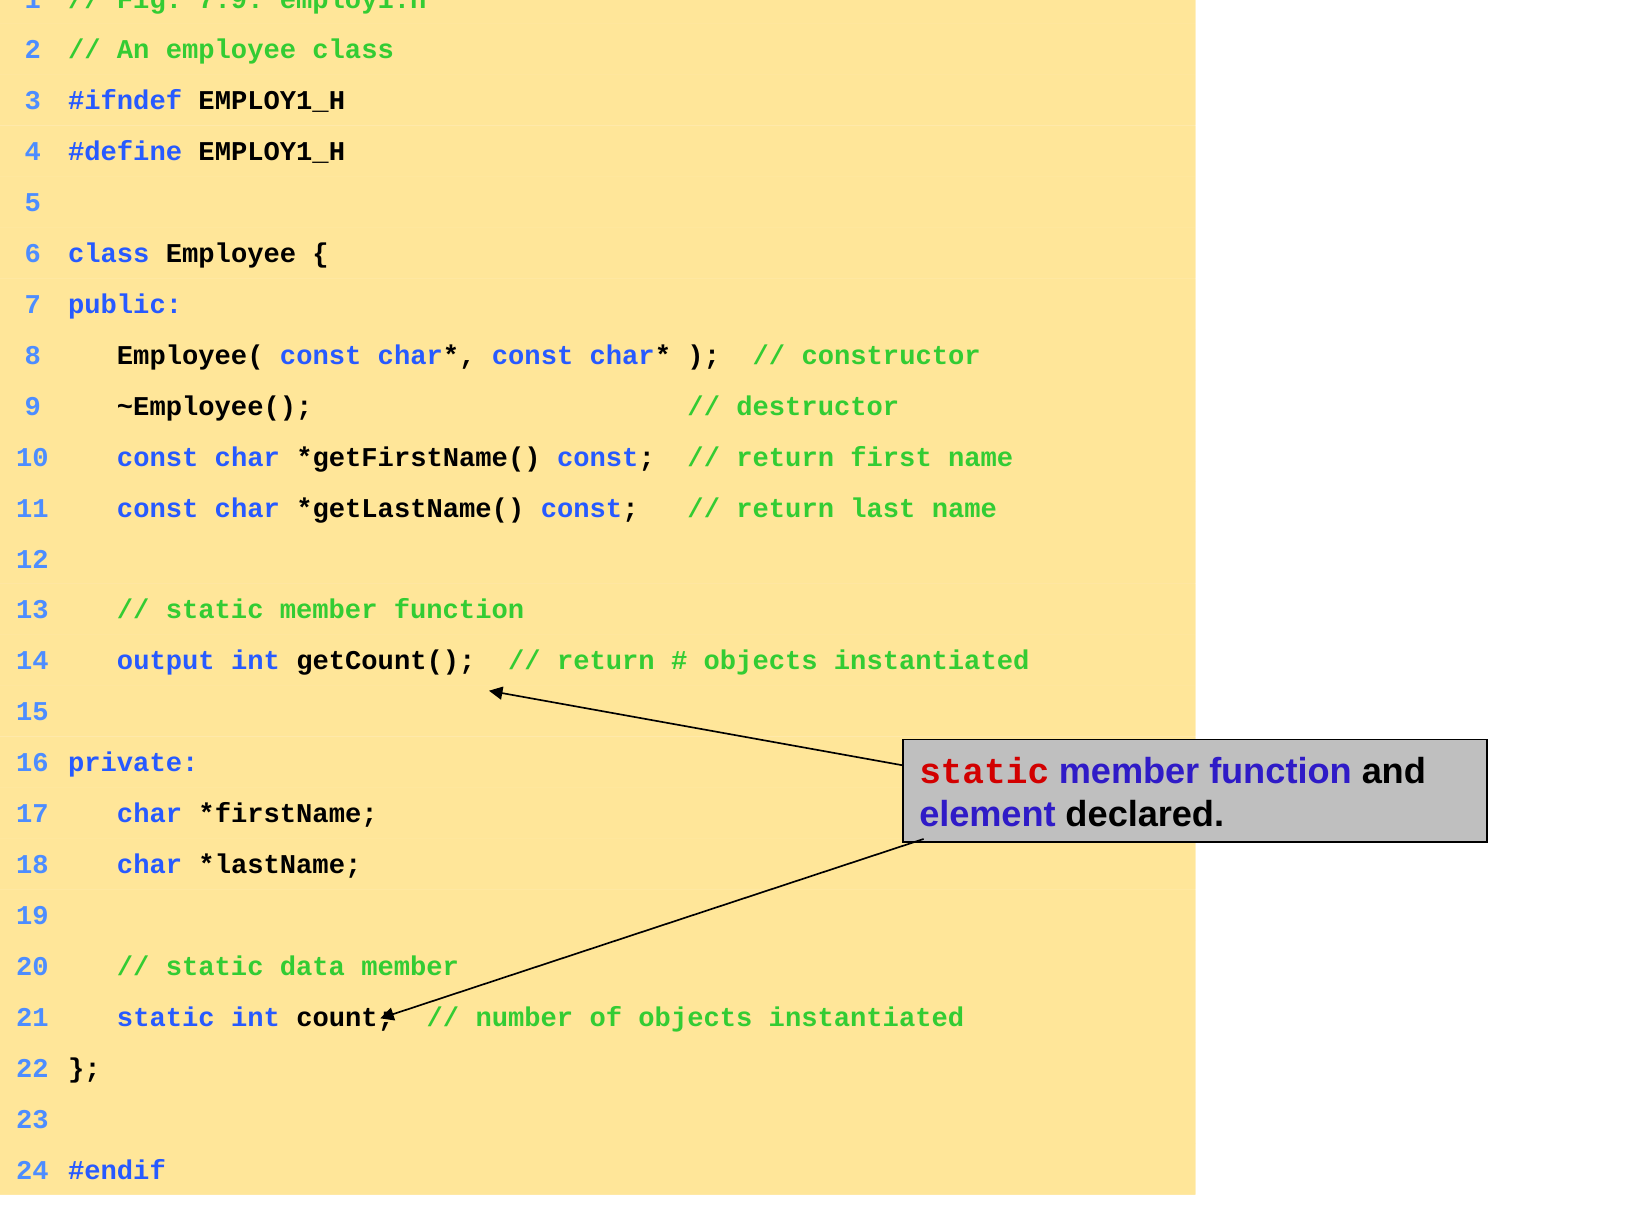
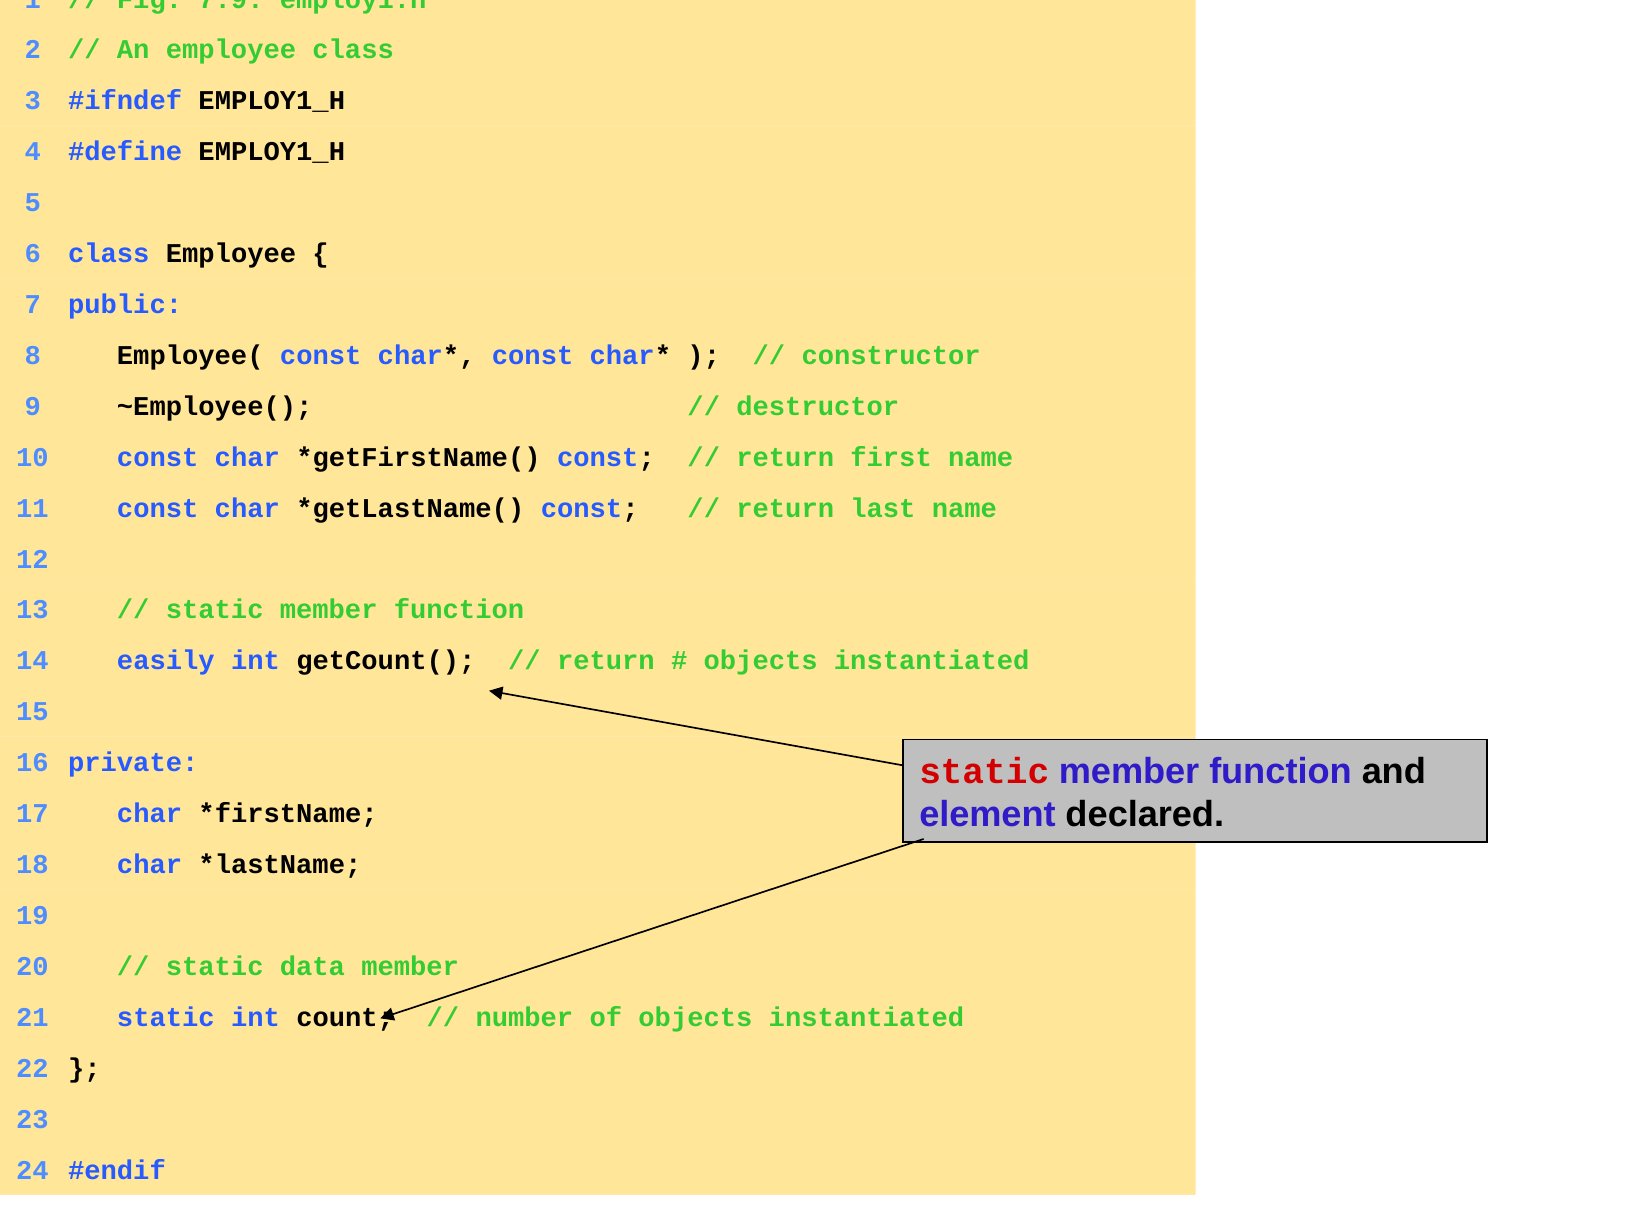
output: output -> easily (166, 661)
